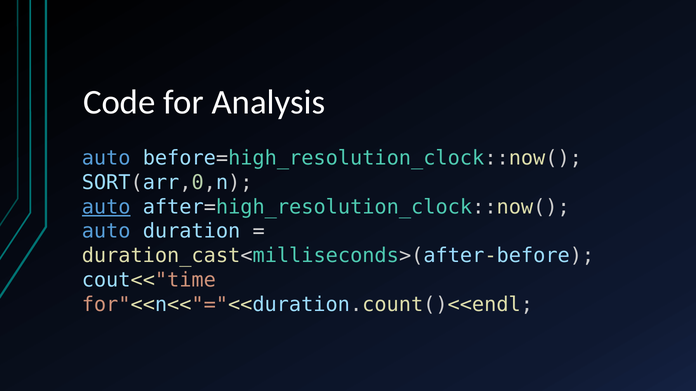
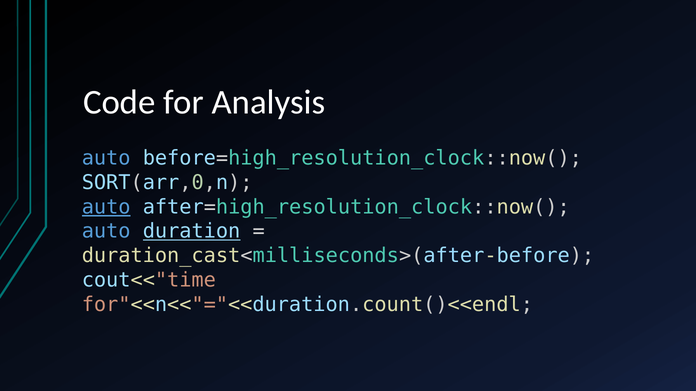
duration underline: none -> present (192, 232)
